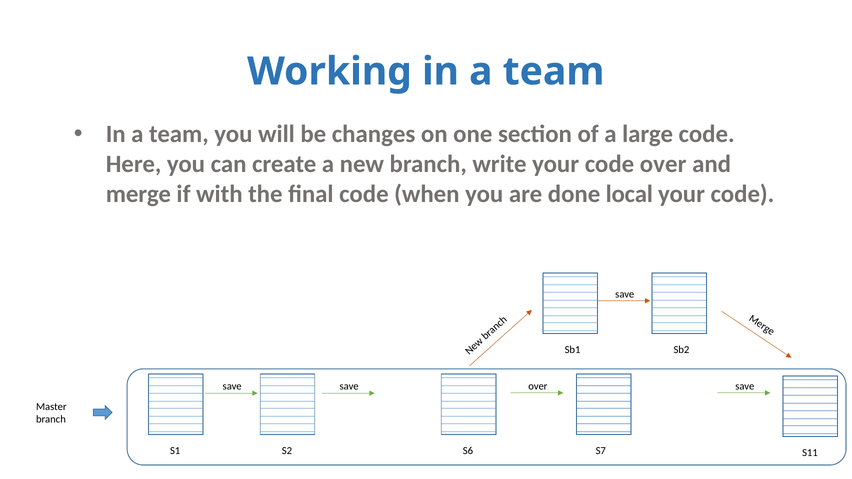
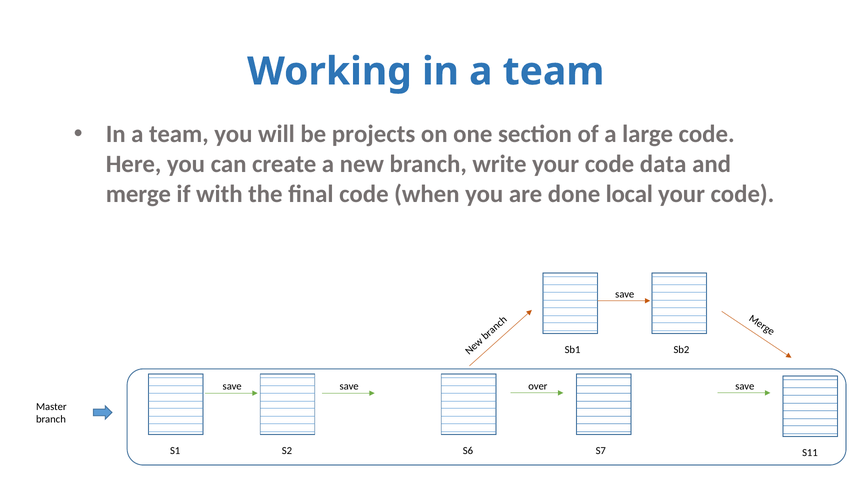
changes: changes -> projects (374, 134)
code over: over -> data (663, 164)
